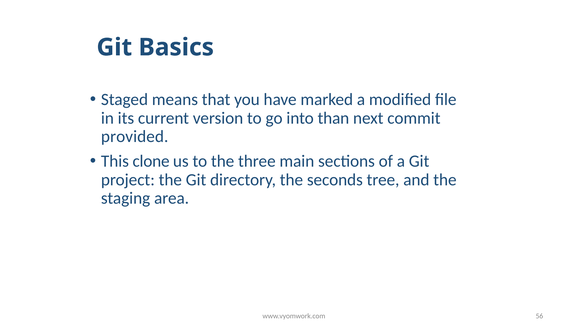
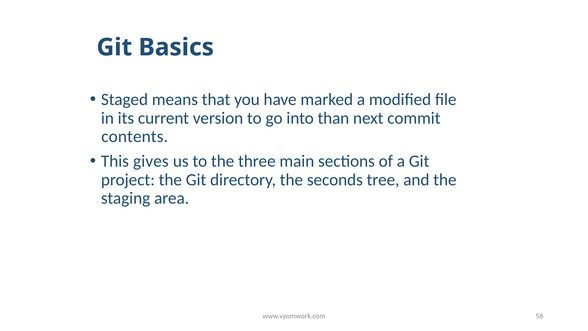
provided: provided -> contents (135, 136)
clone: clone -> gives (151, 161)
